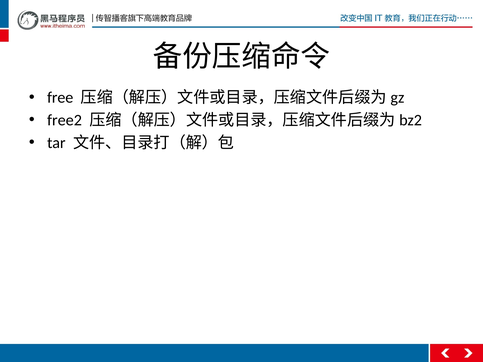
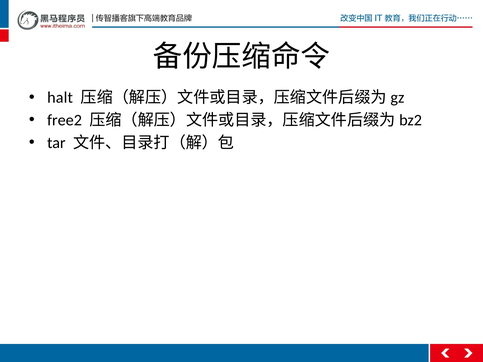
free: free -> halt (60, 98)
